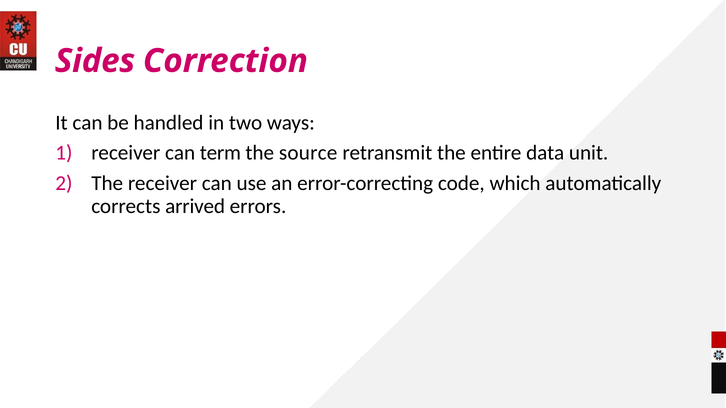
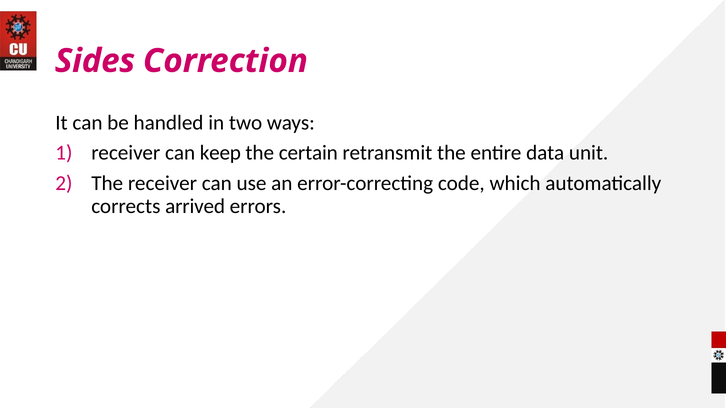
term: term -> keep (220, 153)
source: source -> certain (308, 153)
